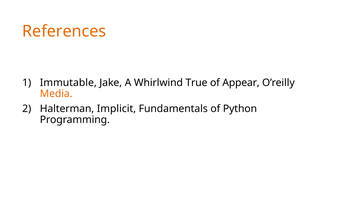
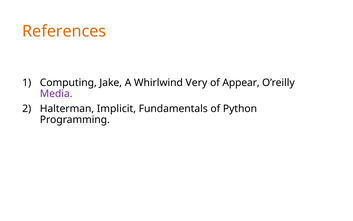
Immutable: Immutable -> Computing (68, 83)
True: True -> Very (196, 83)
Media colour: orange -> purple (56, 94)
